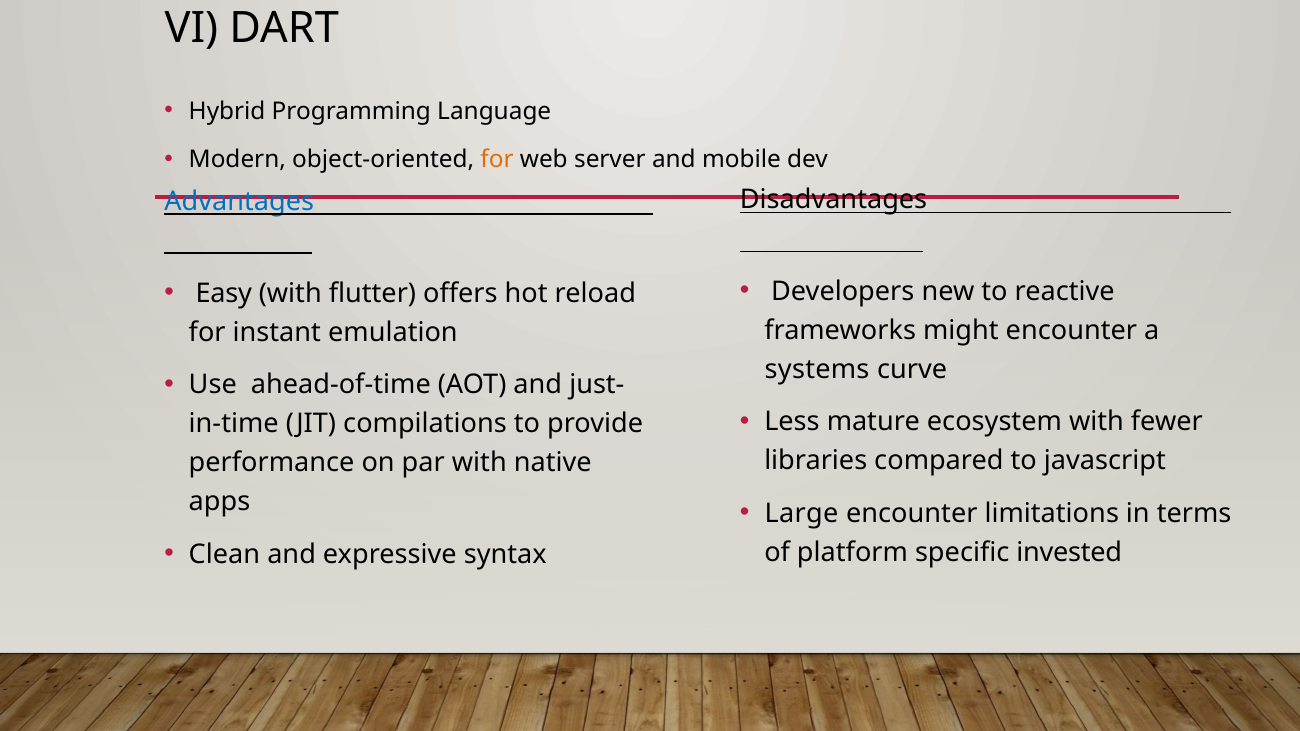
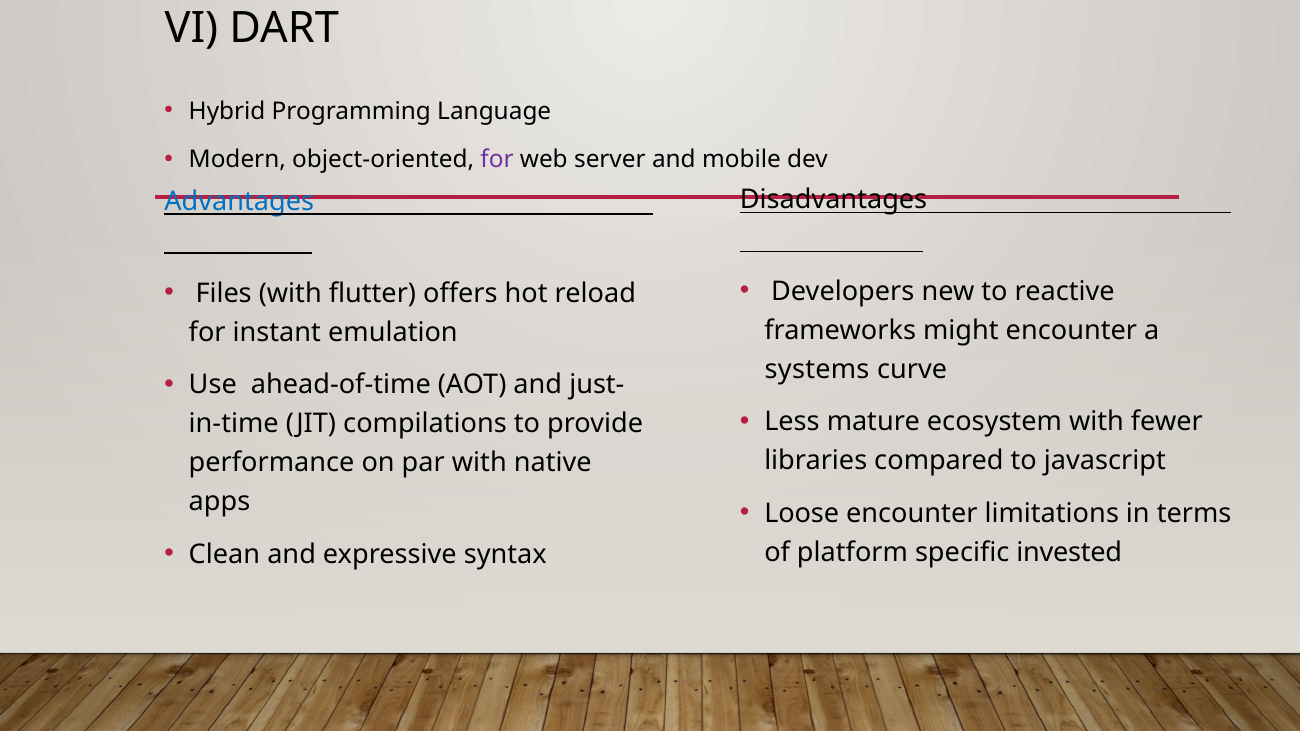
for colour: orange -> purple (497, 160)
Easy: Easy -> Files (224, 293)
Large: Large -> Loose (802, 514)
